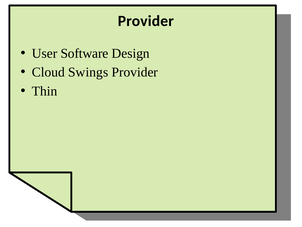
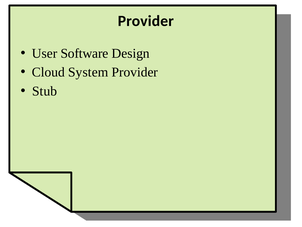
Swings: Swings -> System (88, 72)
Thin: Thin -> Stub (45, 91)
